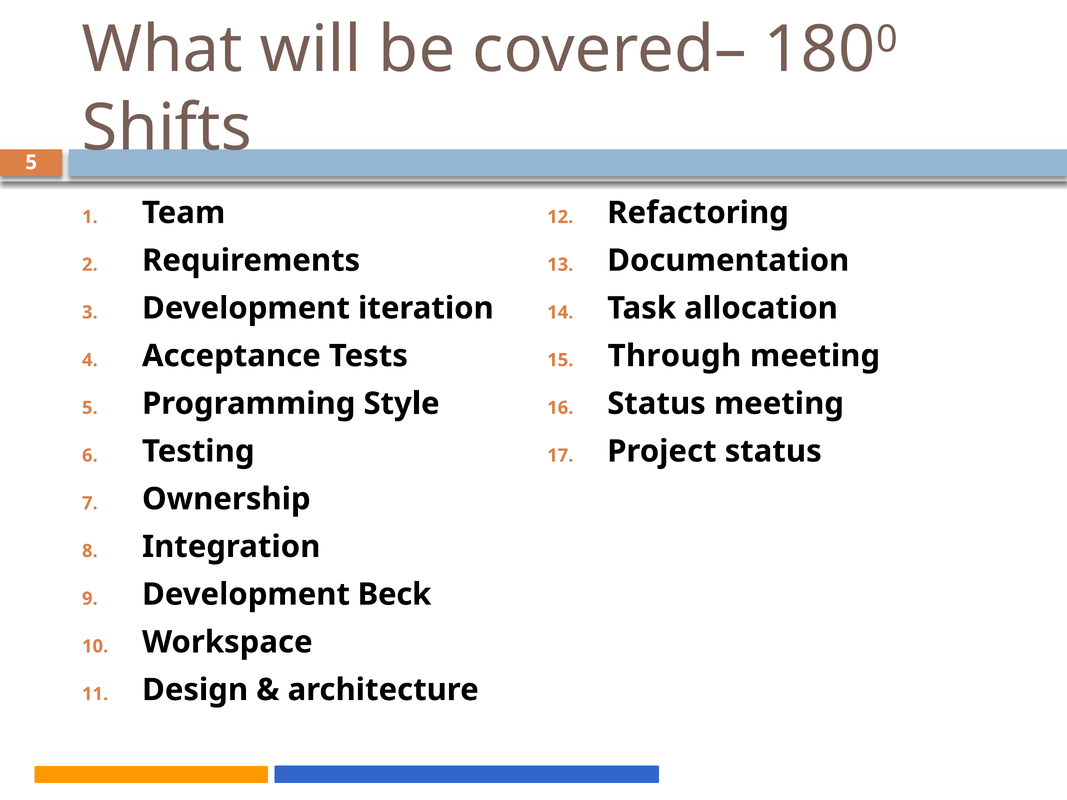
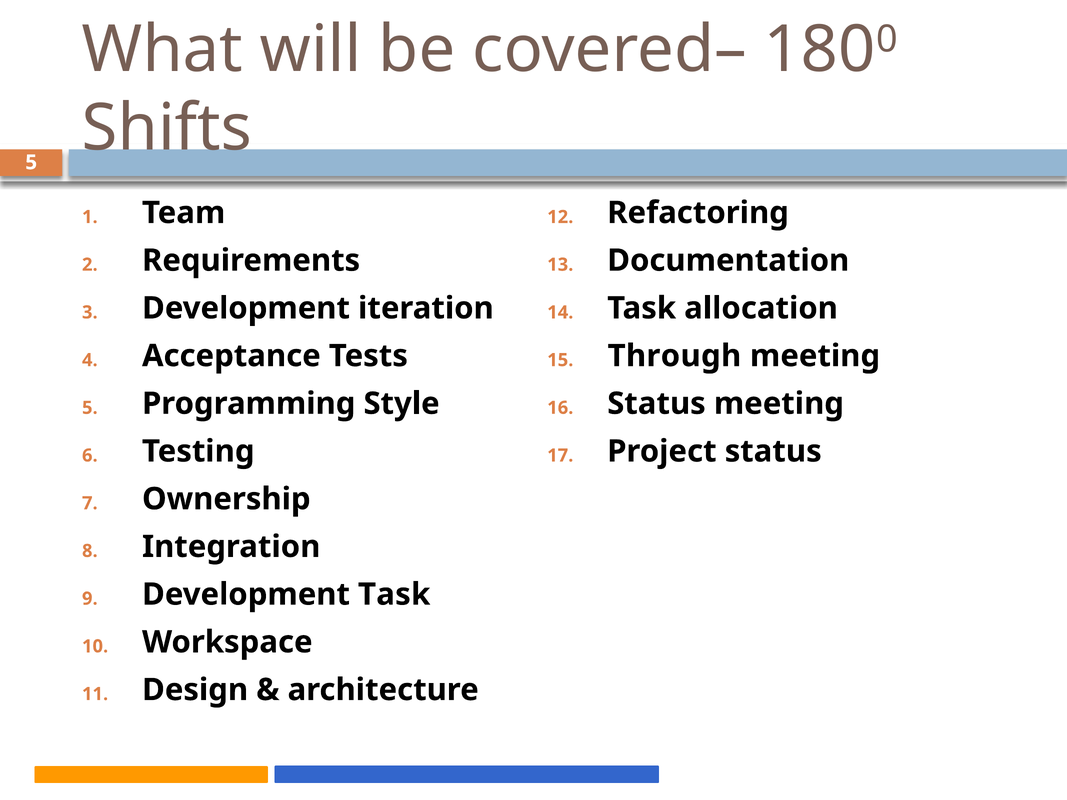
Development Beck: Beck -> Task (394, 595)
